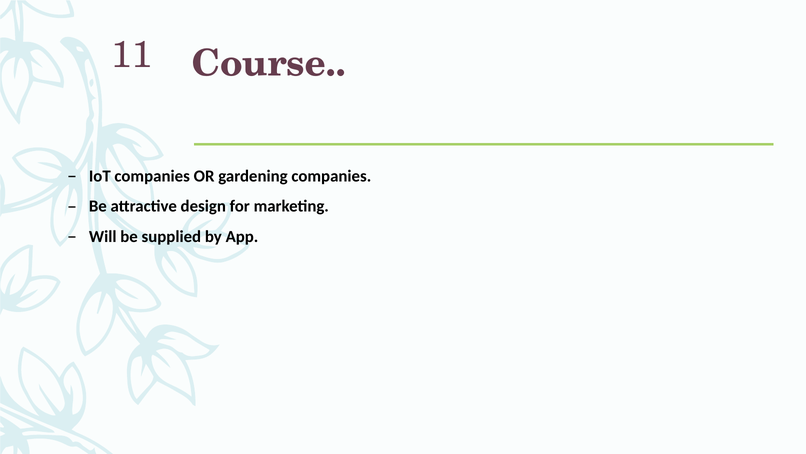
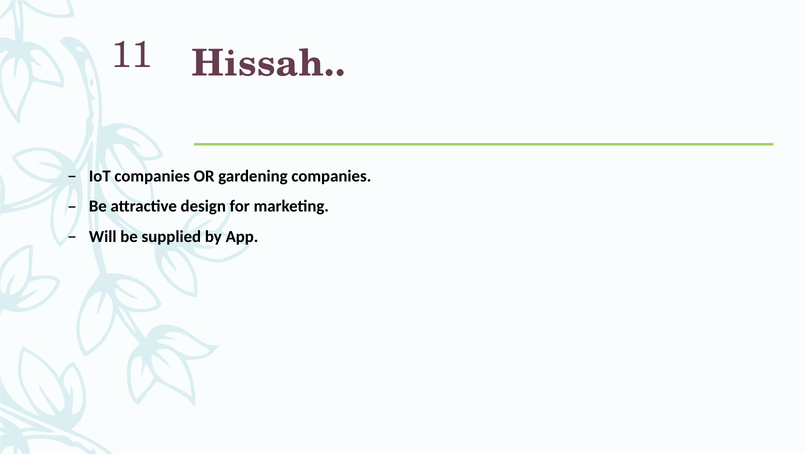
Course: Course -> Hissah (269, 64)
